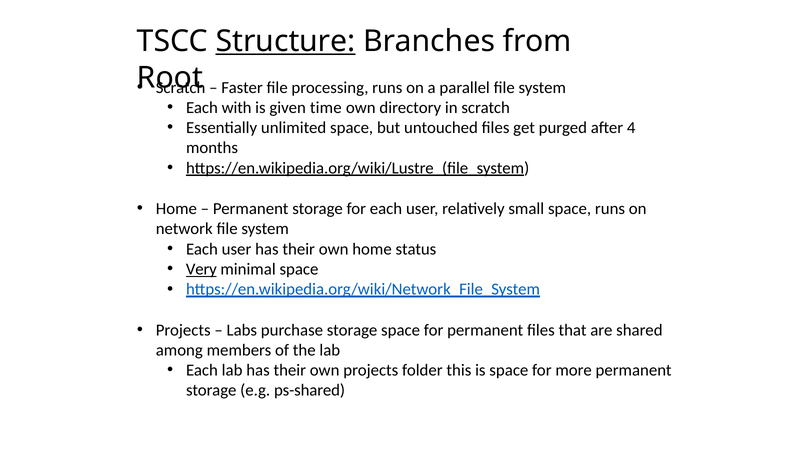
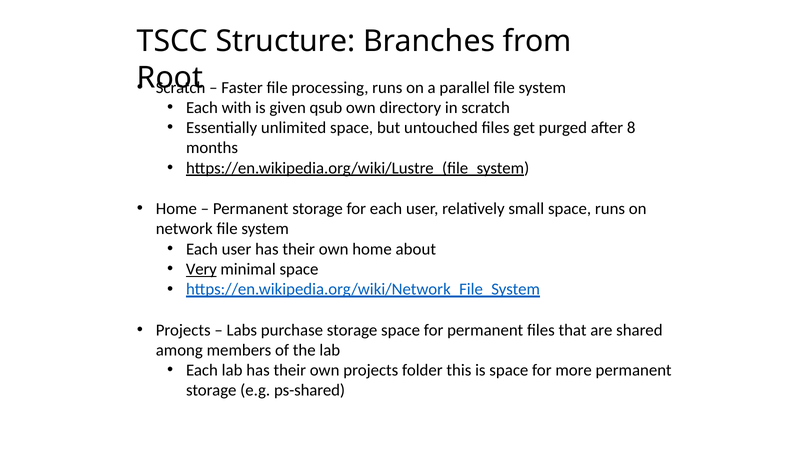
Structure underline: present -> none (286, 41)
time: time -> qsub (326, 108)
4: 4 -> 8 (631, 128)
status: status -> about (416, 249)
